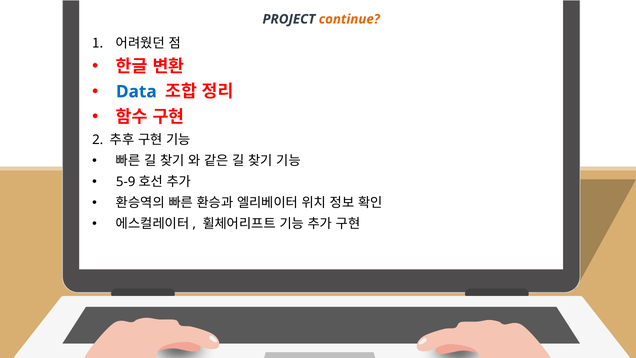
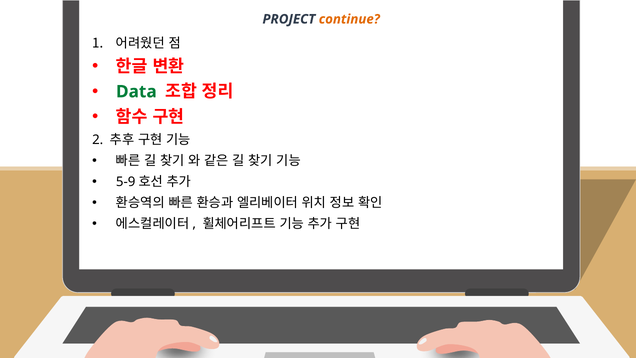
Data colour: blue -> green (136, 92)
